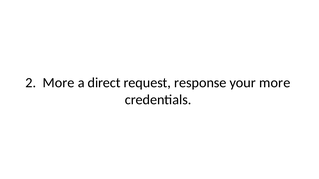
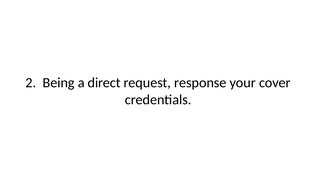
2 More: More -> Being (59, 83)
your more: more -> cover (275, 83)
